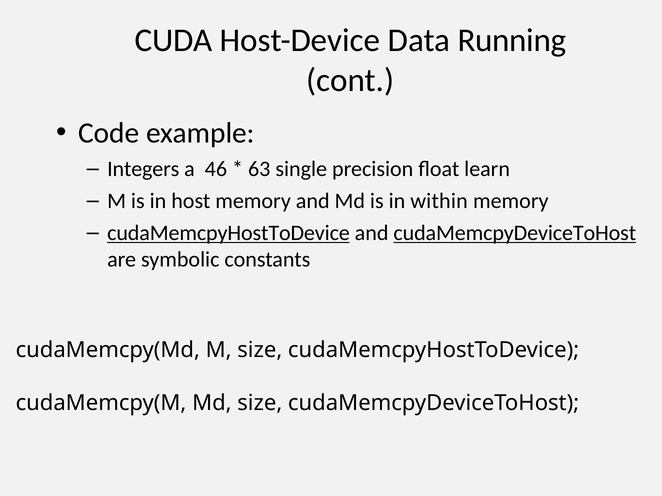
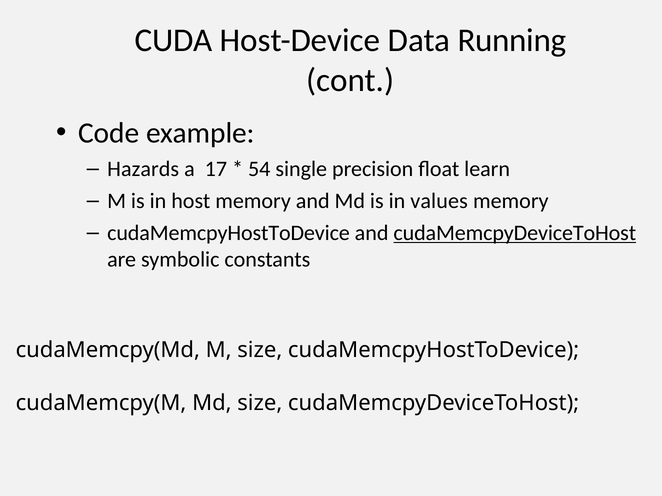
Integers: Integers -> Hazards (143, 169)
46: 46 -> 17 (216, 169)
63: 63 -> 54 (259, 169)
within: within -> values (439, 201)
cudaMemcpyHostToDevice underline: present -> none (229, 233)
